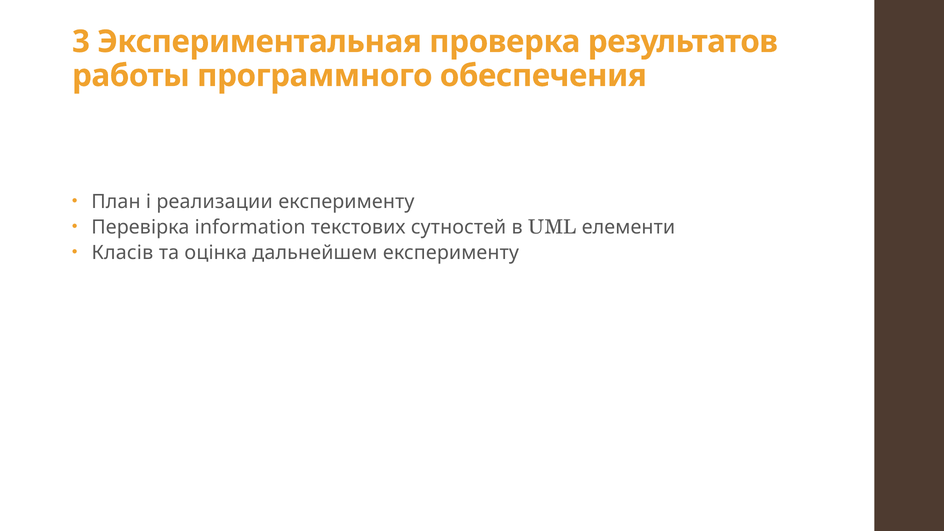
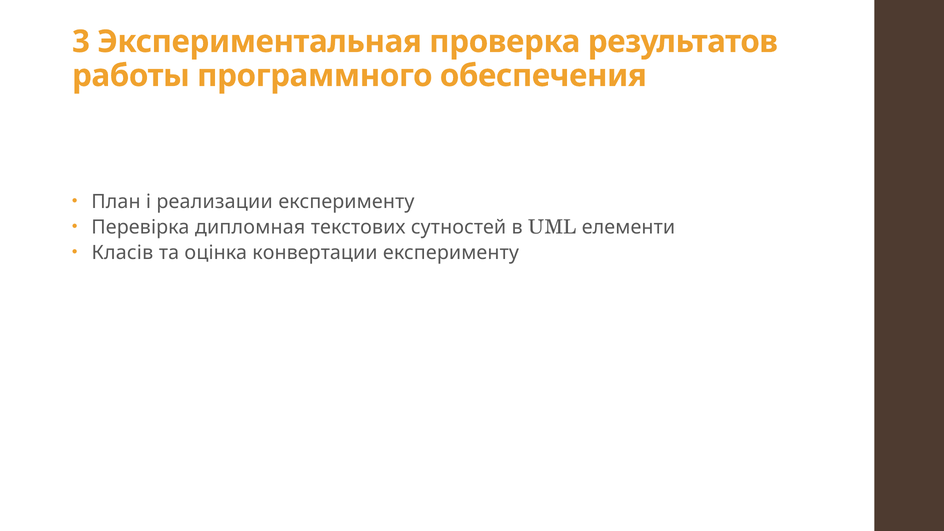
information: information -> дипломная (250, 227)
дальнейшем: дальнейшем -> конвертации (315, 253)
